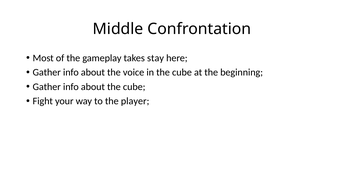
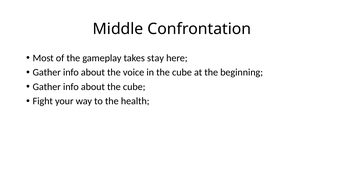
player: player -> health (135, 101)
